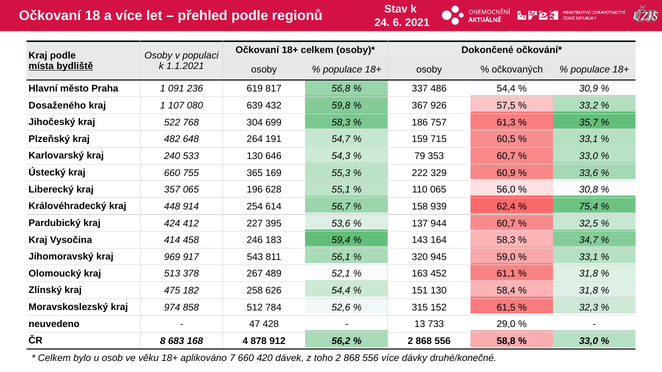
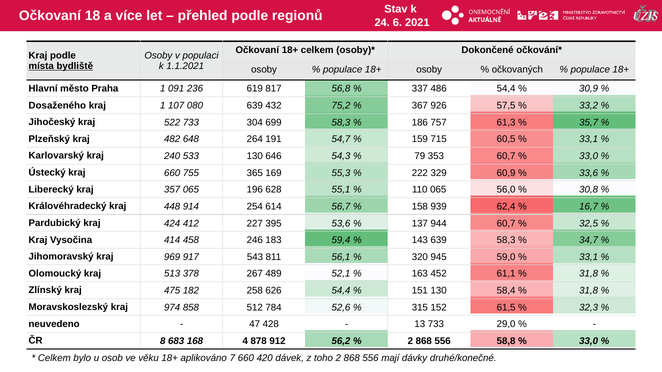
59,8: 59,8 -> 75,2 (341, 106)
522 768: 768 -> 733 (191, 123)
75,4: 75,4 -> 16,7 (589, 207)
143 164: 164 -> 639 (439, 240)
556 více: více -> mají (390, 358)
